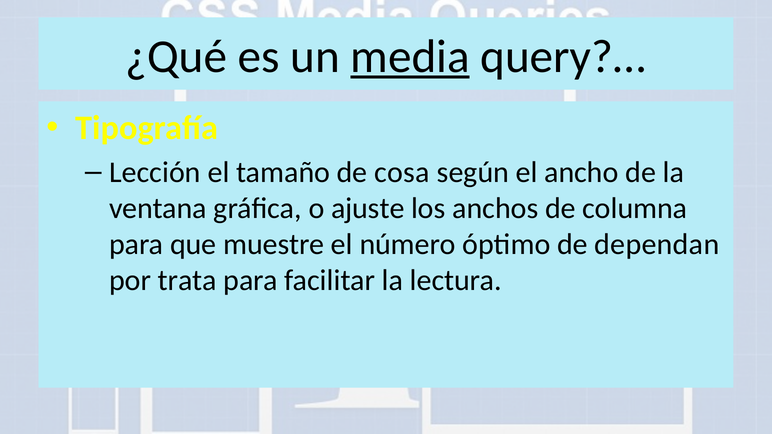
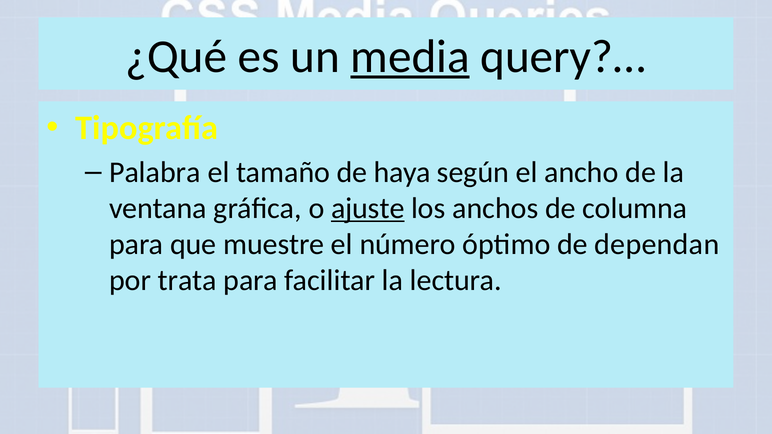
Lección: Lección -> Palabra (155, 172)
cosa: cosa -> haya (402, 172)
ajuste underline: none -> present (368, 208)
